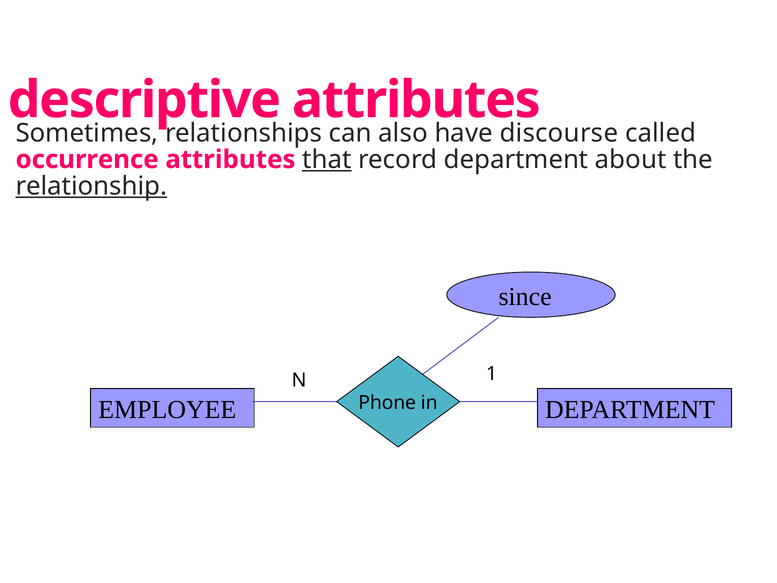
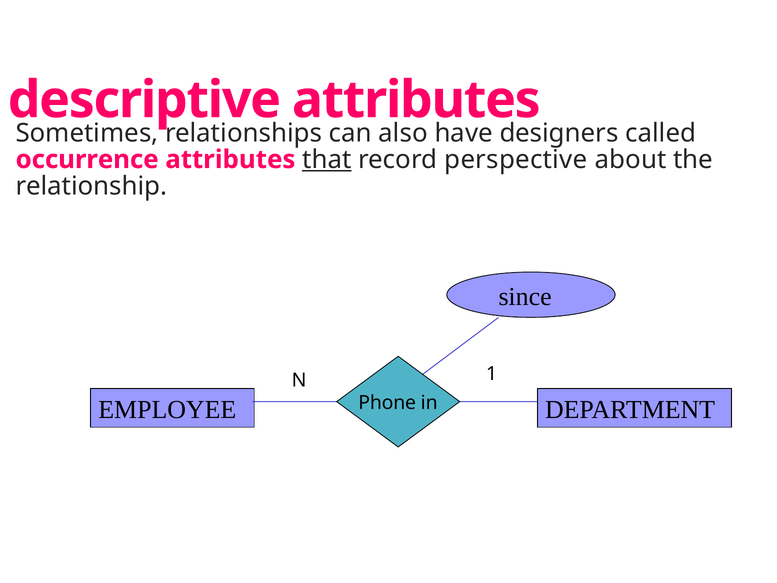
discourse: discourse -> designers (559, 133)
record department: department -> perspective (516, 159)
relationship underline: present -> none (91, 186)
